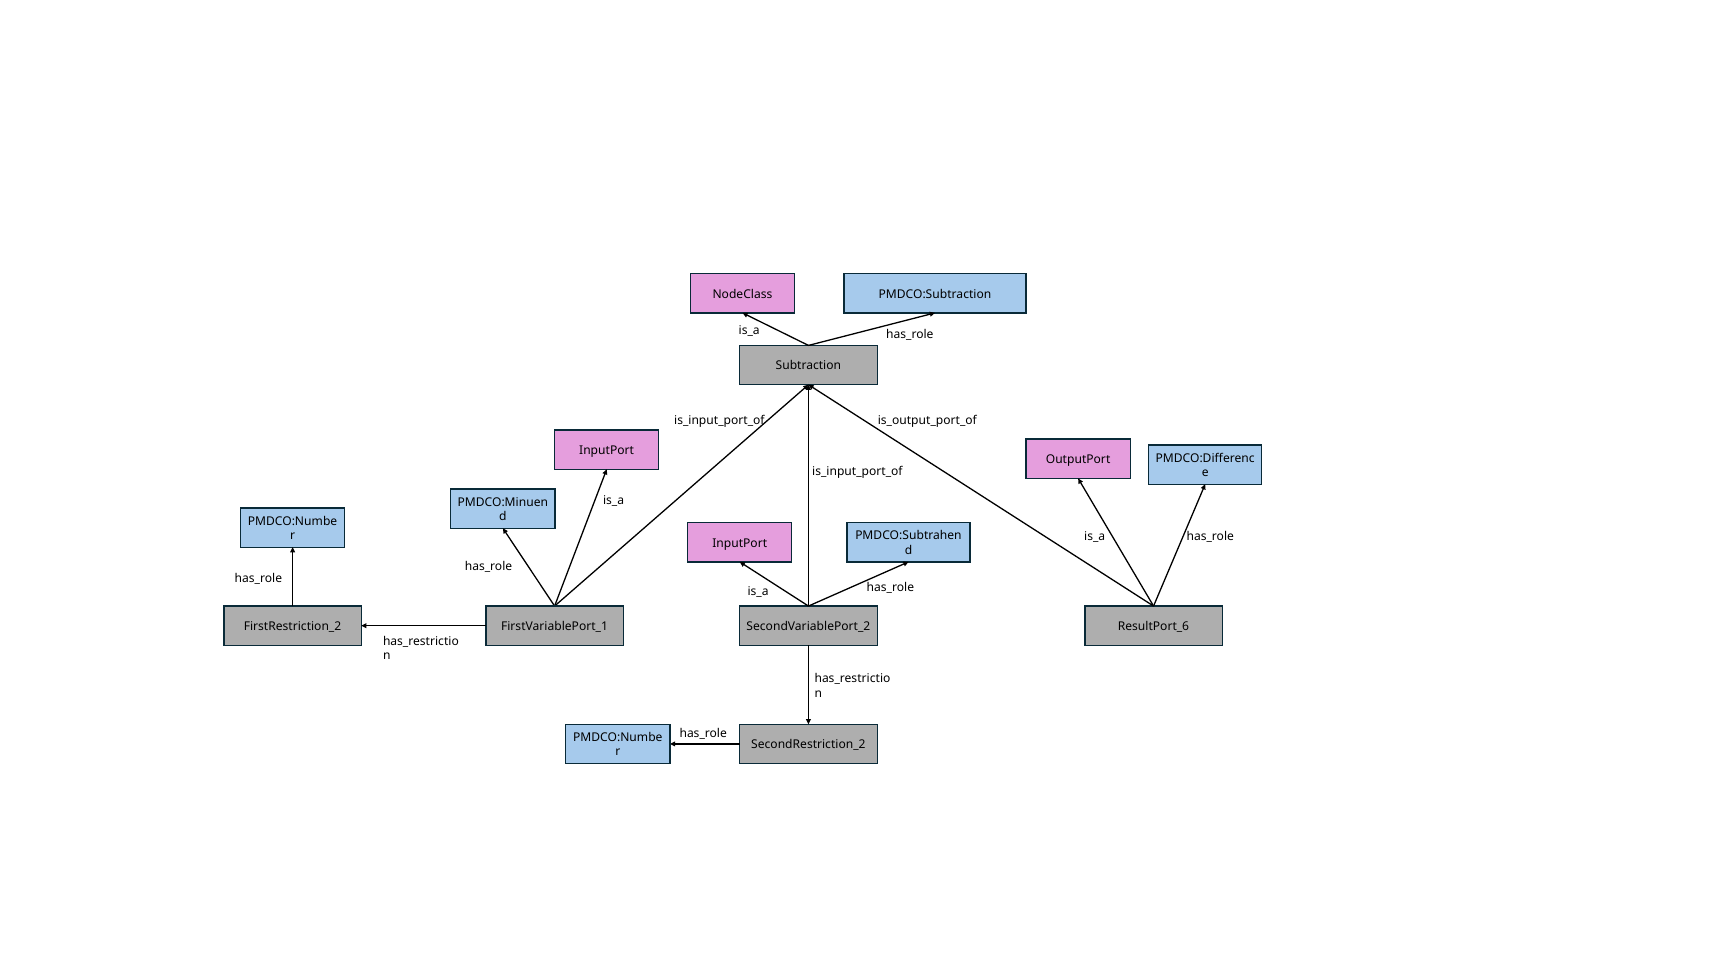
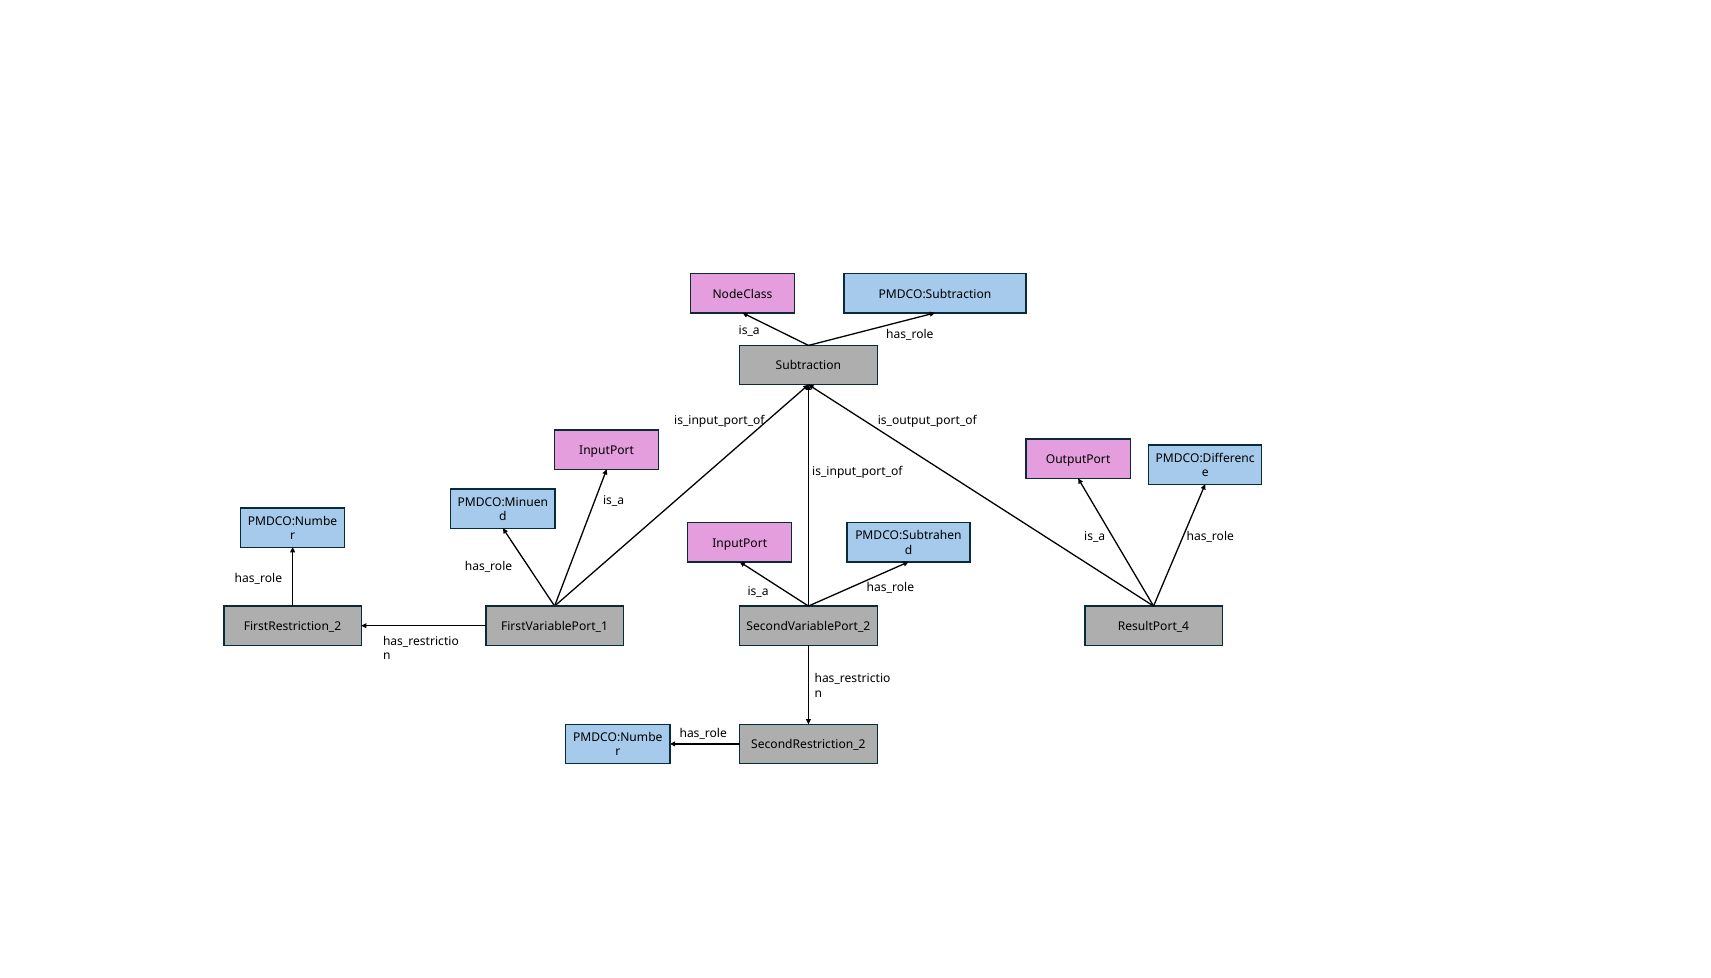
ResultPort_6: ResultPort_6 -> ResultPort_4 (1153, 626)
